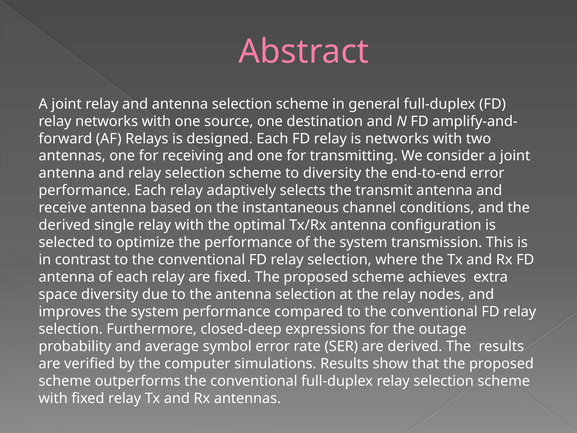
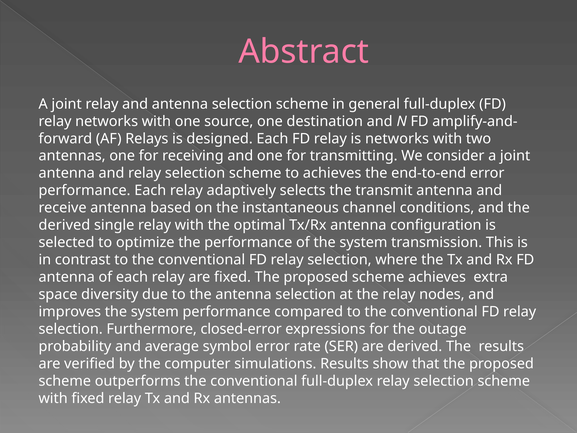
to diversity: diversity -> achieves (332, 173)
closed-deep: closed-deep -> closed-error (241, 329)
